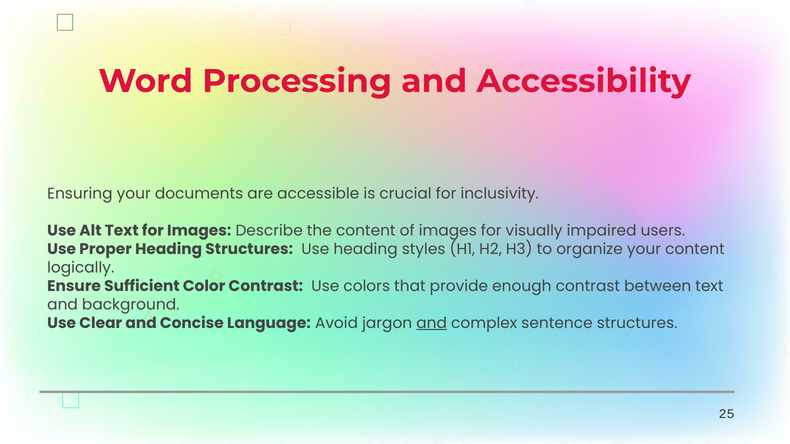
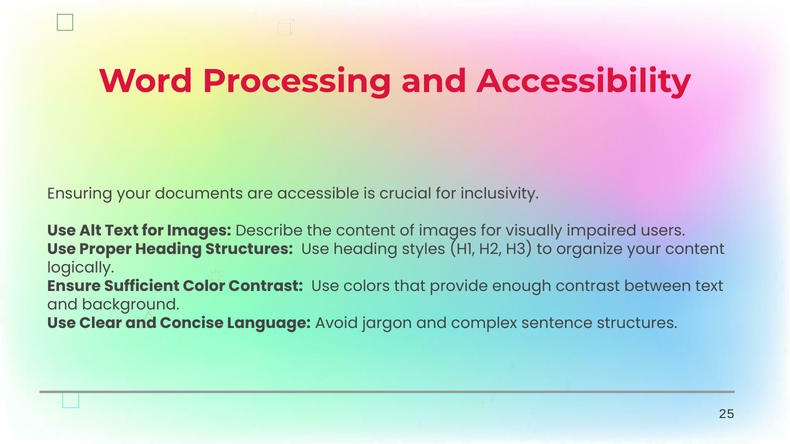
and underline: present -> none (432, 323)
